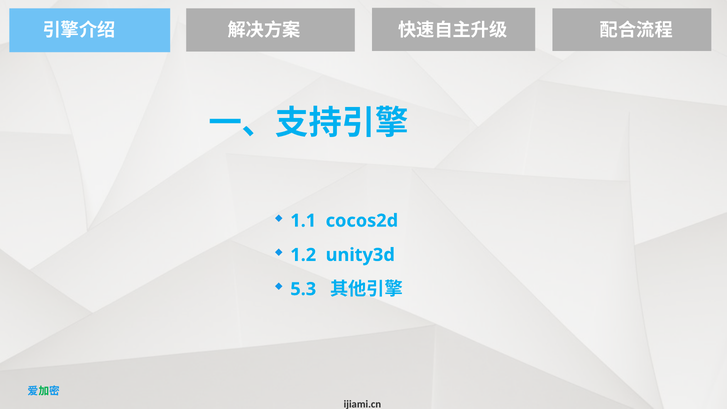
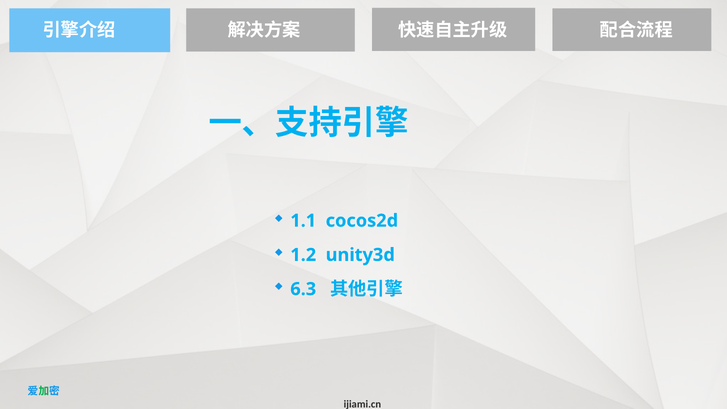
5.3: 5.3 -> 6.3 (303, 289)
